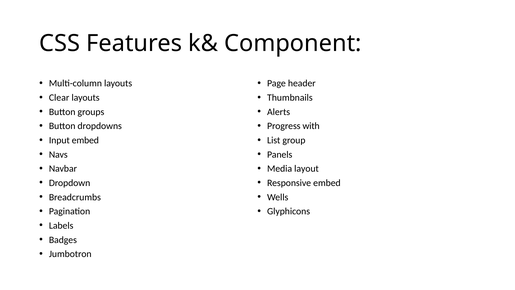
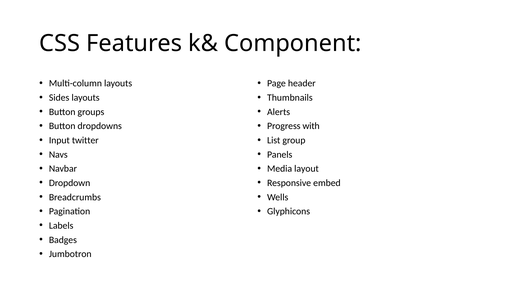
Clear: Clear -> Sides (59, 98)
Input embed: embed -> twitter (85, 140)
